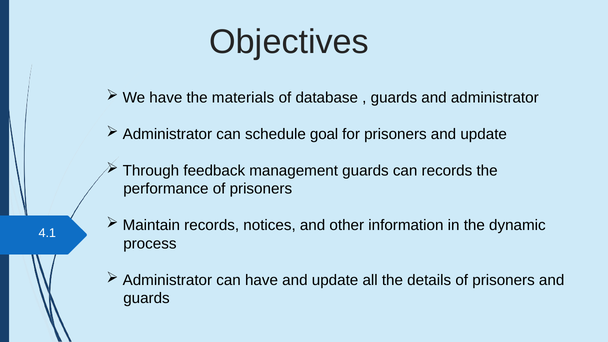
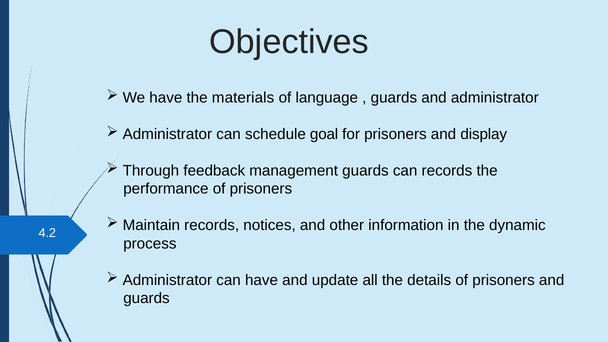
database: database -> language (327, 98)
prisoners and update: update -> display (484, 134)
4.1: 4.1 -> 4.2 (47, 233)
